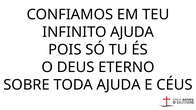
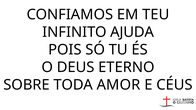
TODA AJUDA: AJUDA -> AMOR (118, 85)
